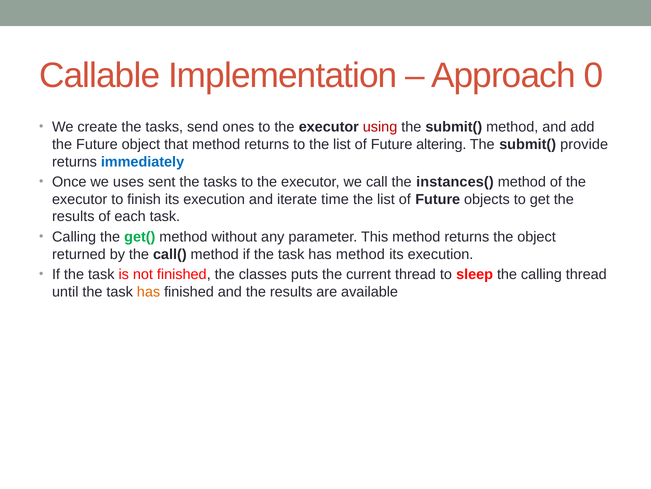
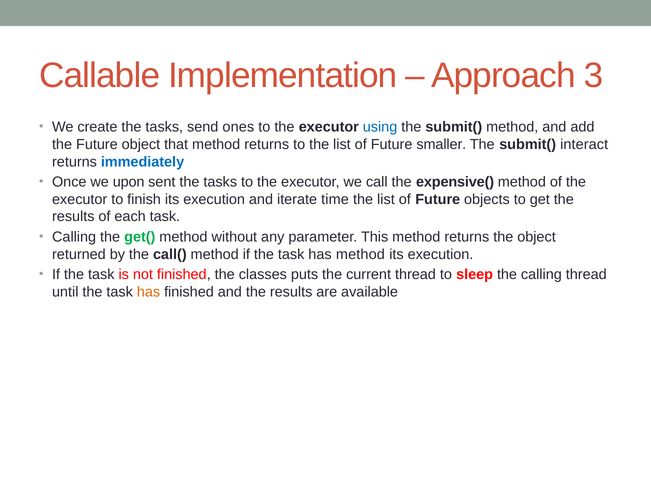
0: 0 -> 3 (593, 76)
using colour: red -> blue (380, 127)
altering: altering -> smaller (441, 144)
provide: provide -> interact (584, 144)
uses: uses -> upon (129, 182)
instances(: instances( -> expensive( (455, 182)
